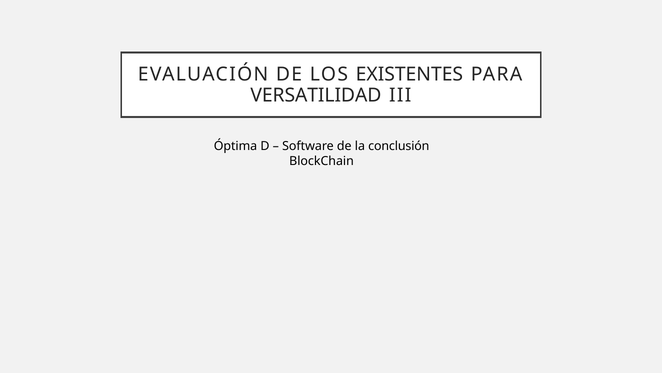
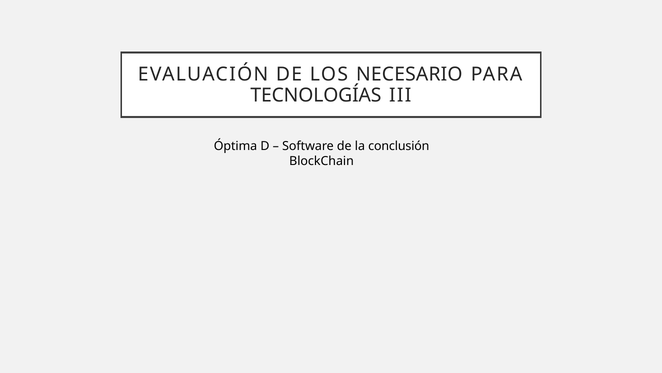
EXISTENTES: EXISTENTES -> NECESARIO (409, 74)
VERSATILIDAD: VERSATILIDAD -> TECNOLOGÍAS (316, 95)
